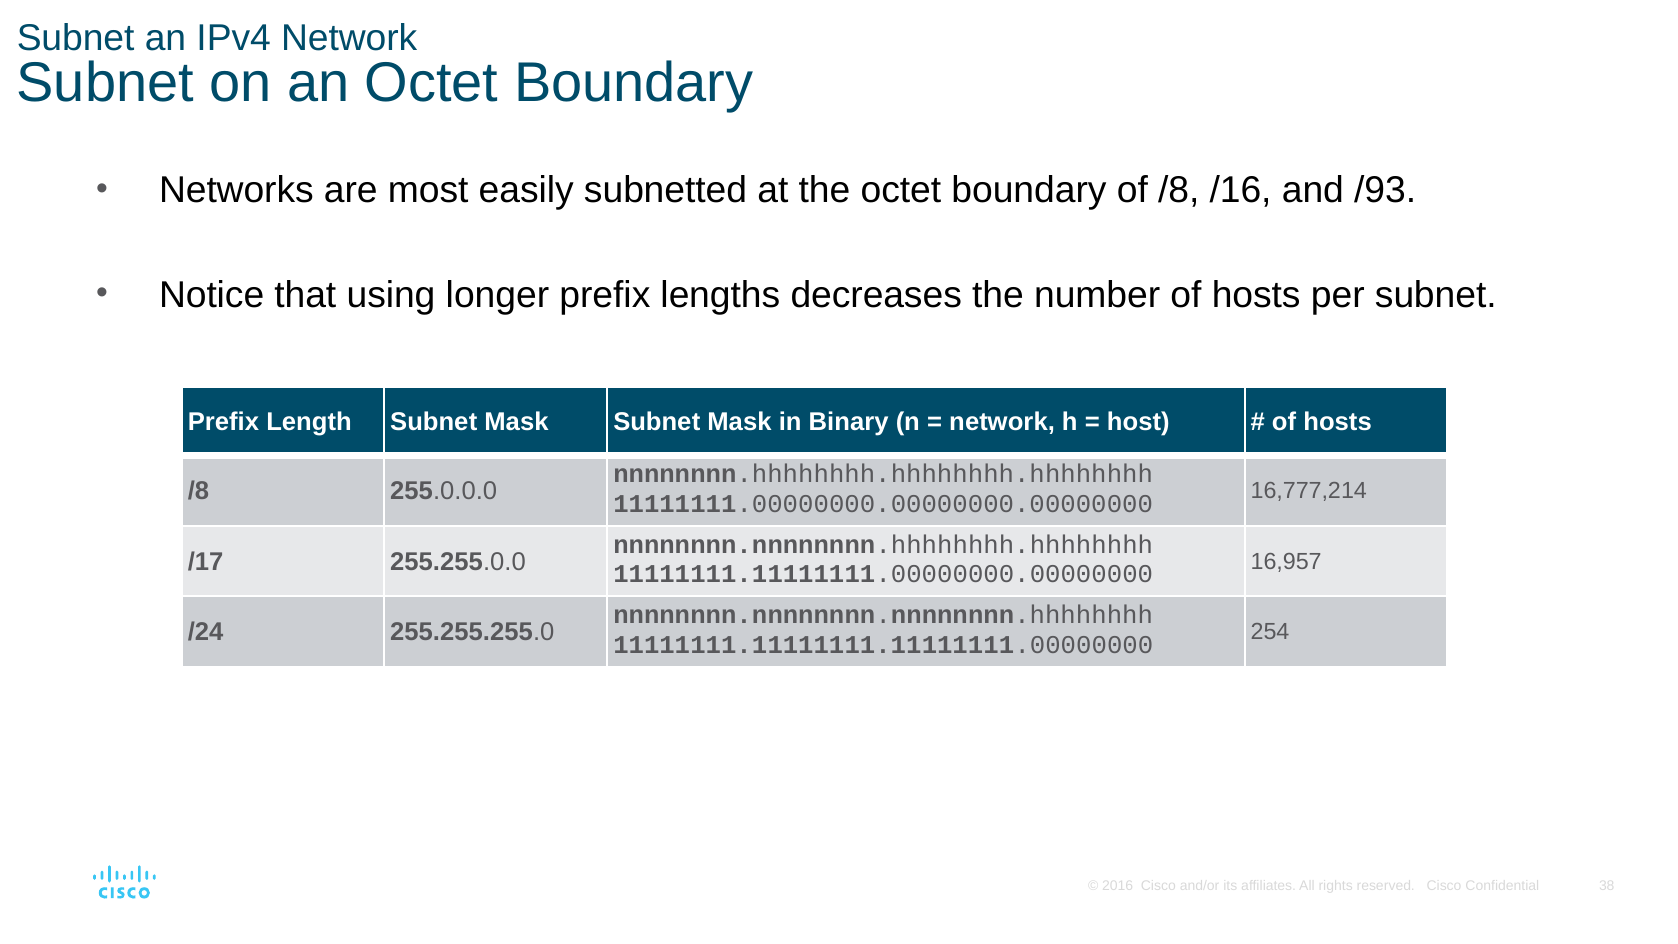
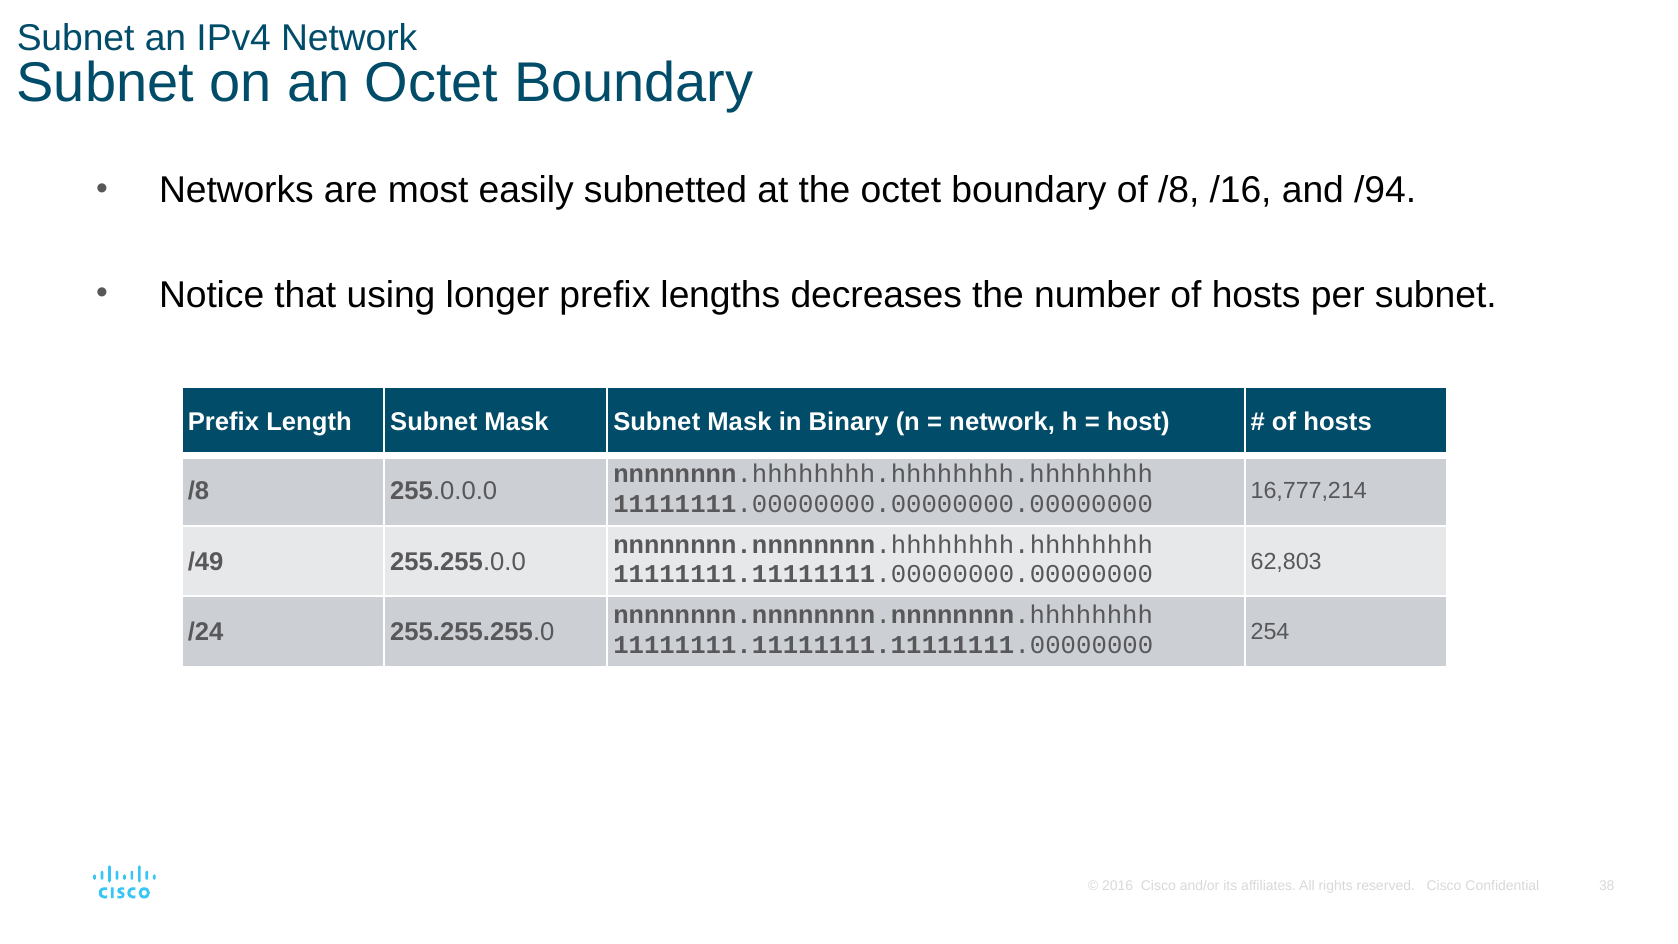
/93: /93 -> /94 (1385, 190)
/17: /17 -> /49 (206, 562)
16,957: 16,957 -> 62,803 (1286, 561)
